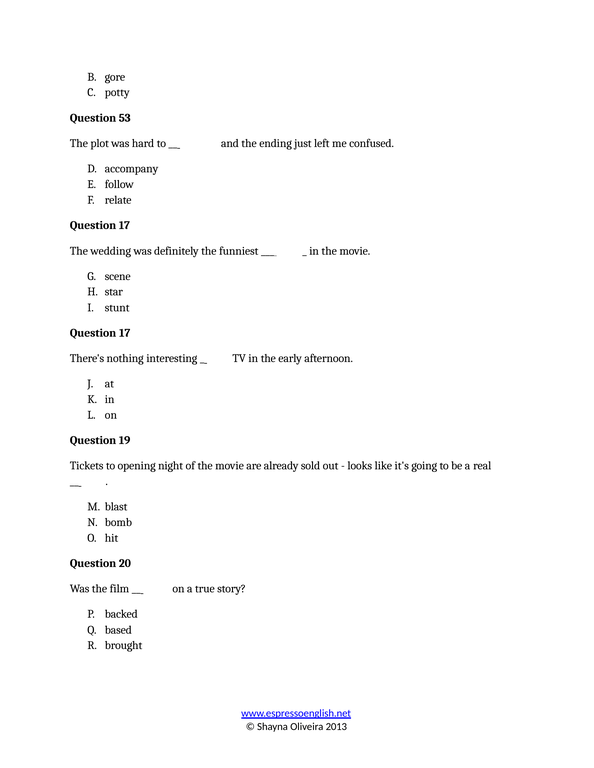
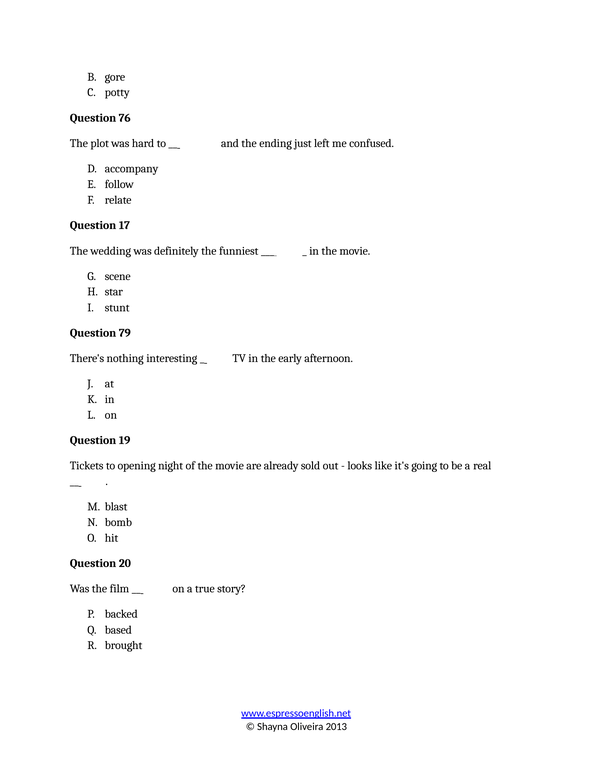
53: 53 -> 76 (125, 118)
17: 17 -> 79 (125, 333)
